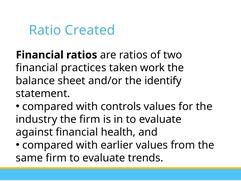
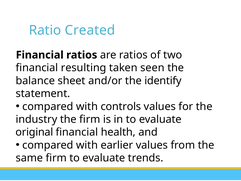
practices: practices -> resulting (84, 68)
work: work -> seen (152, 68)
against: against -> original (34, 132)
